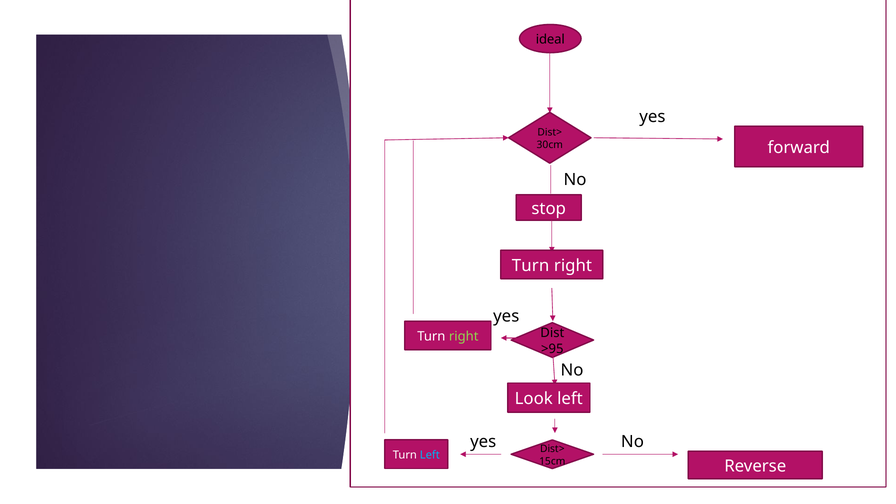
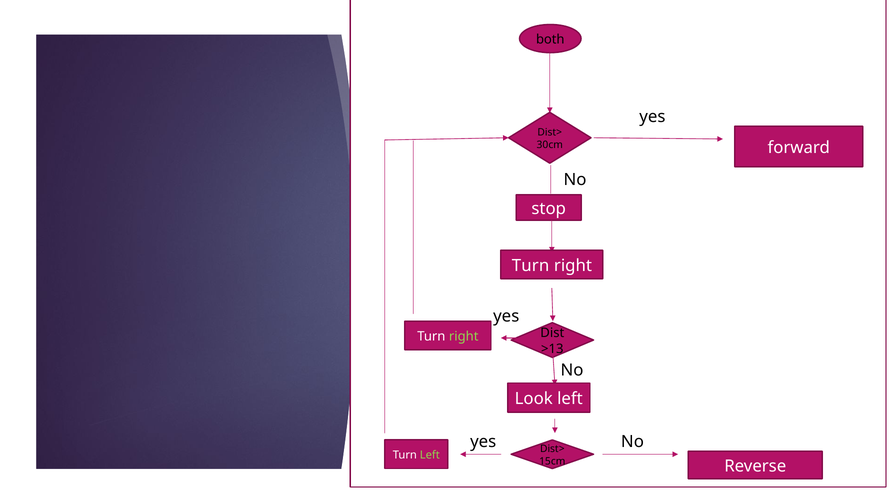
ideal: ideal -> both (550, 39)
>95: >95 -> >13 (552, 349)
Left colour: light blue -> light green (430, 455)
